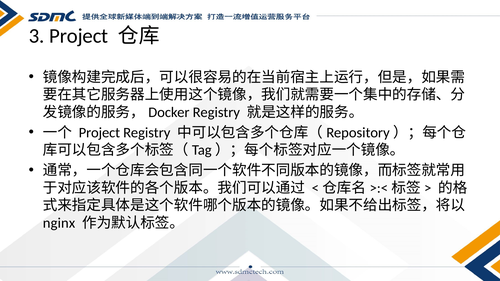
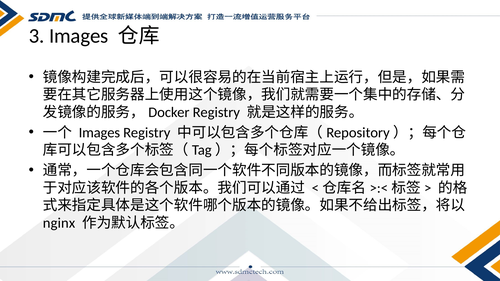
3 Project: Project -> Images (79, 36)
Project: Project -> Images (99, 133)
